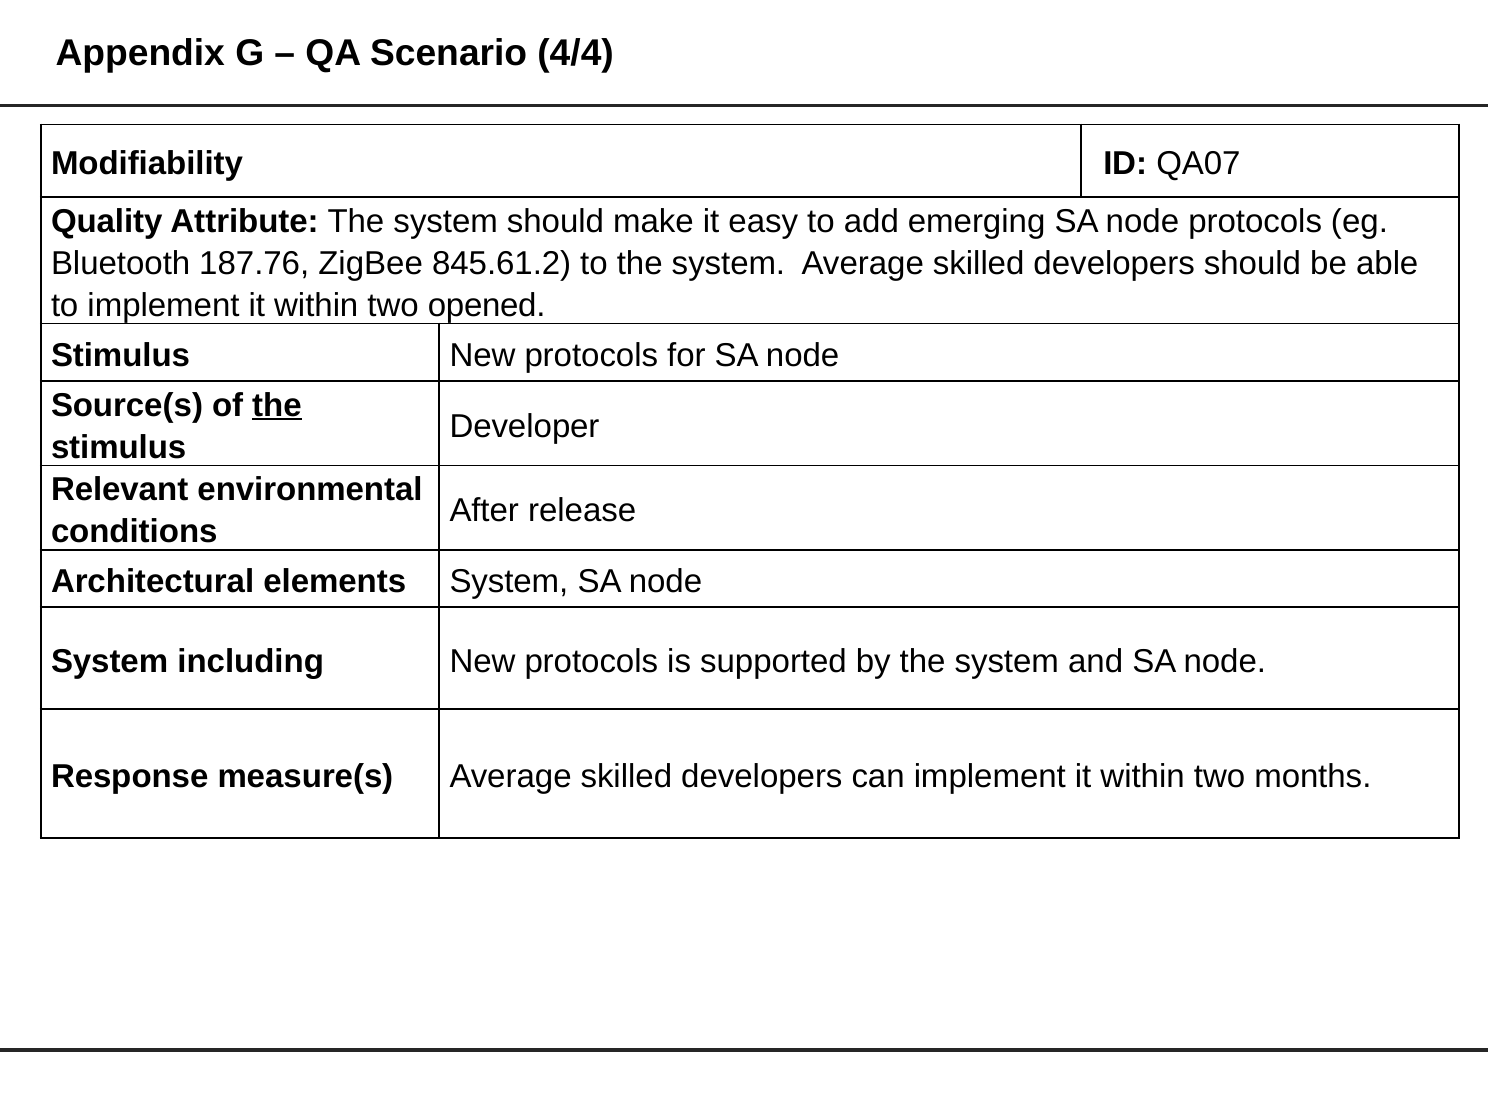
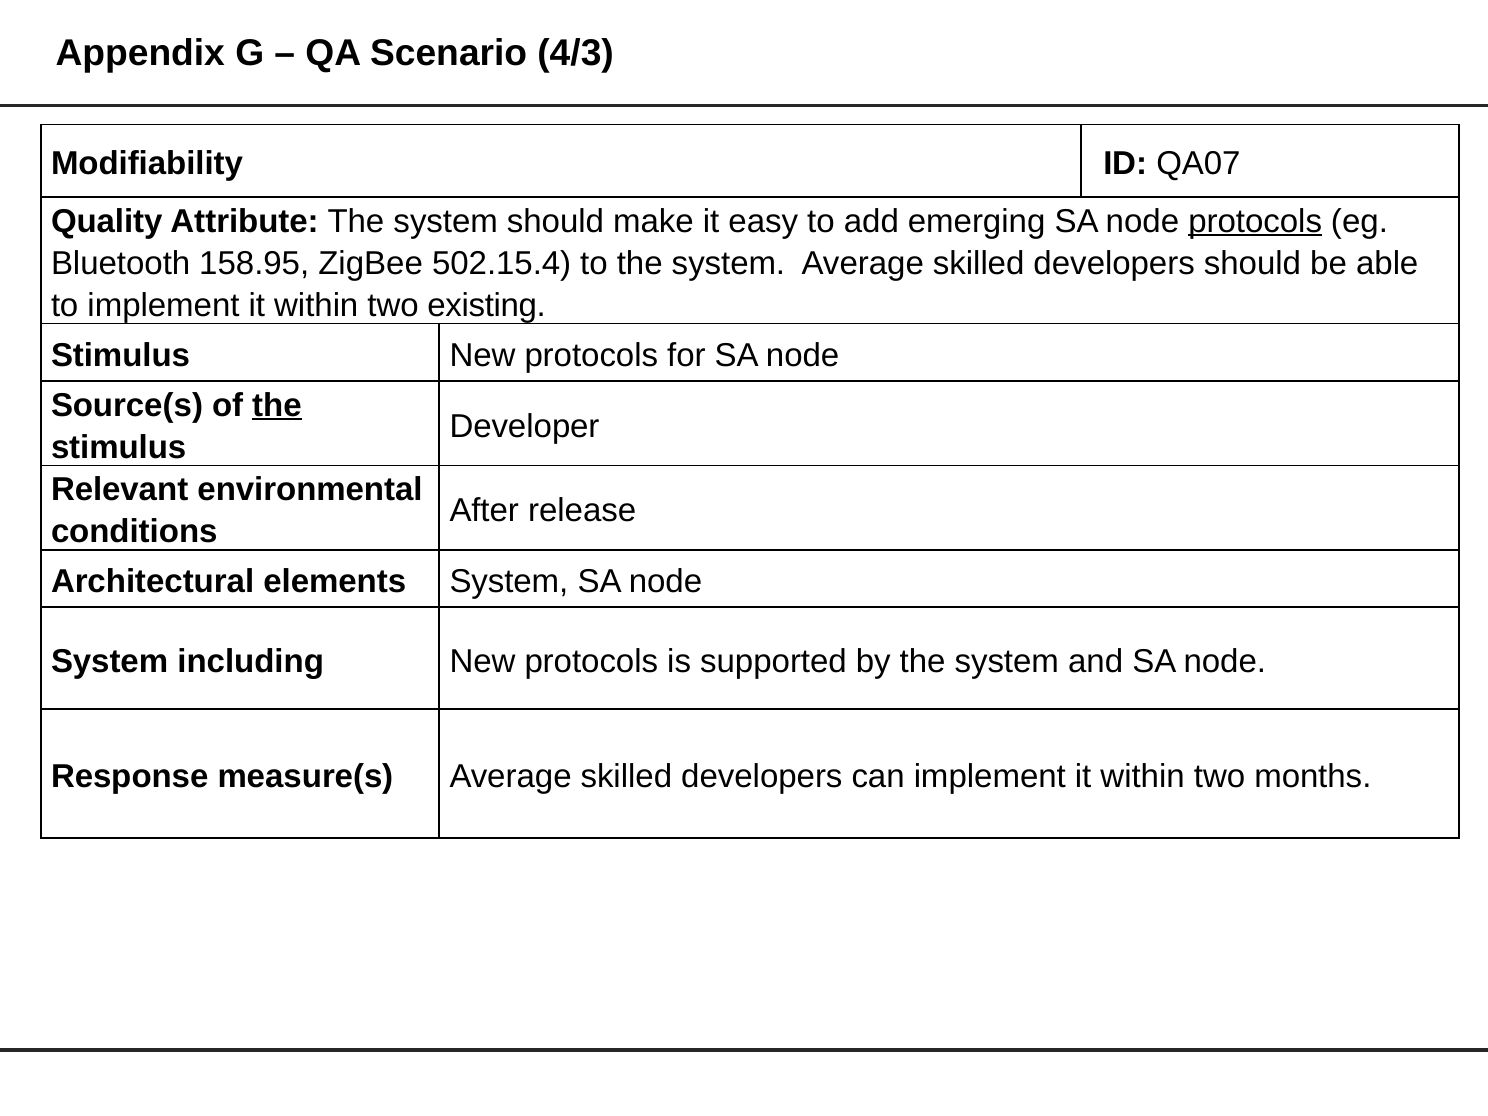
4/4: 4/4 -> 4/3 (576, 54)
protocols underline: none -> present (1255, 221)
187.76: 187.76 -> 158.95 (254, 263)
845.61.2: 845.61.2 -> 502.15.4 (502, 263)
opened: opened -> existing (487, 306)
